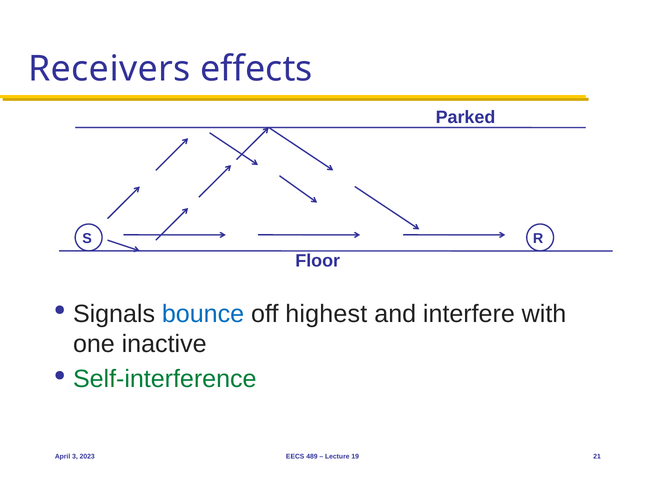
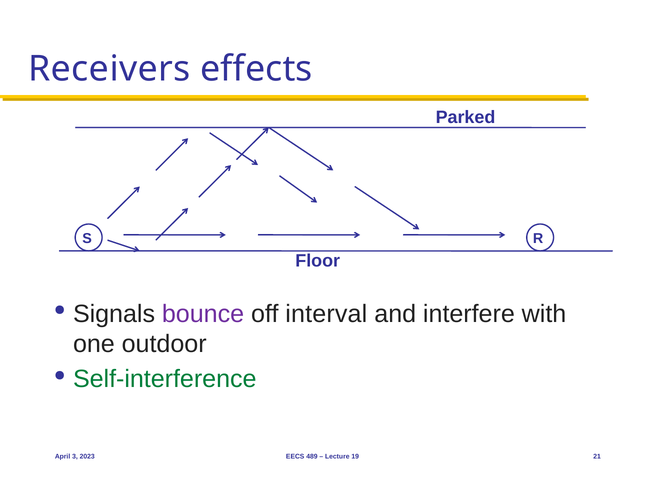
bounce colour: blue -> purple (203, 314)
highest: highest -> interval (326, 314)
inactive: inactive -> outdoor (164, 344)
